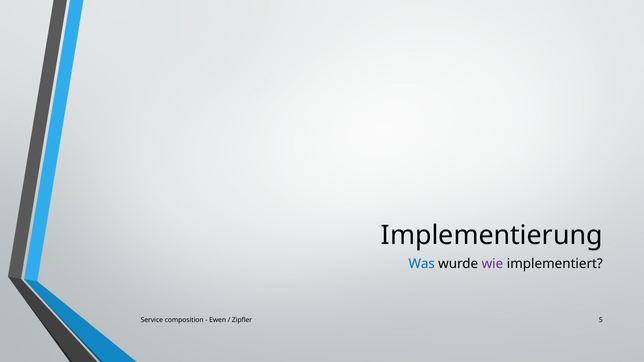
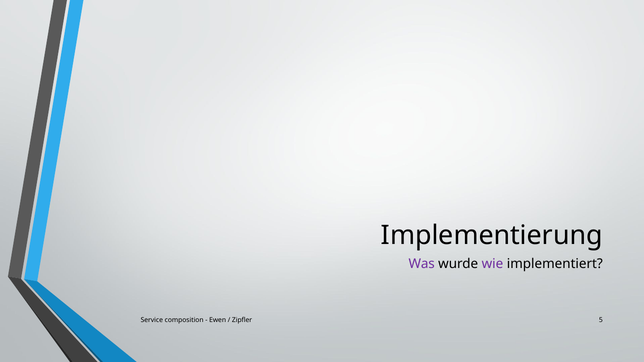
Was colour: blue -> purple (422, 264)
